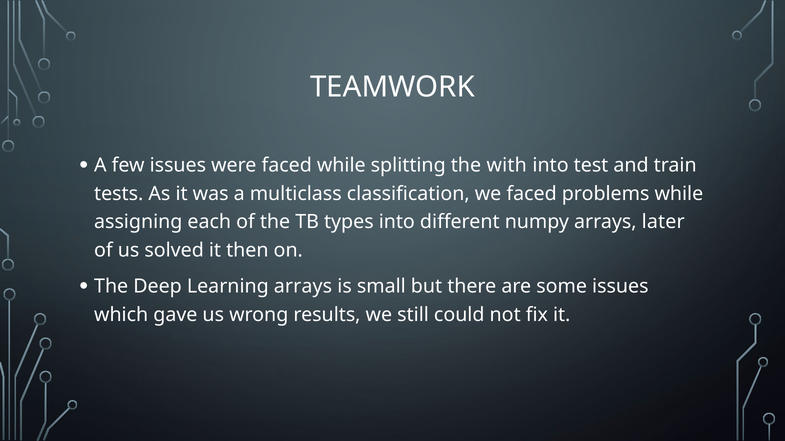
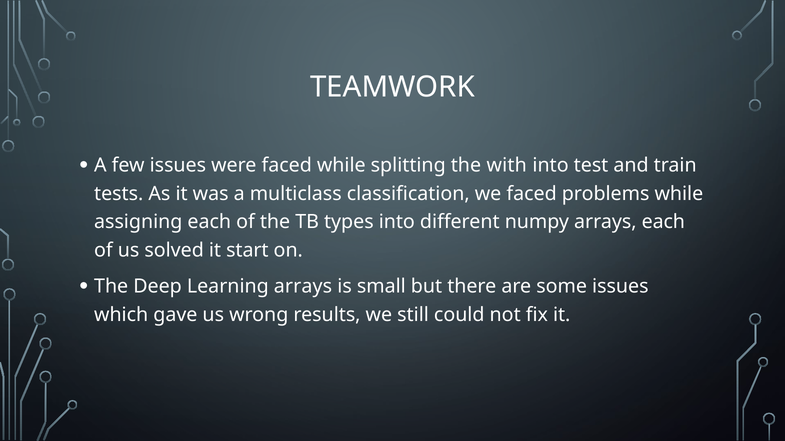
arrays later: later -> each (663, 222)
then: then -> start (247, 250)
